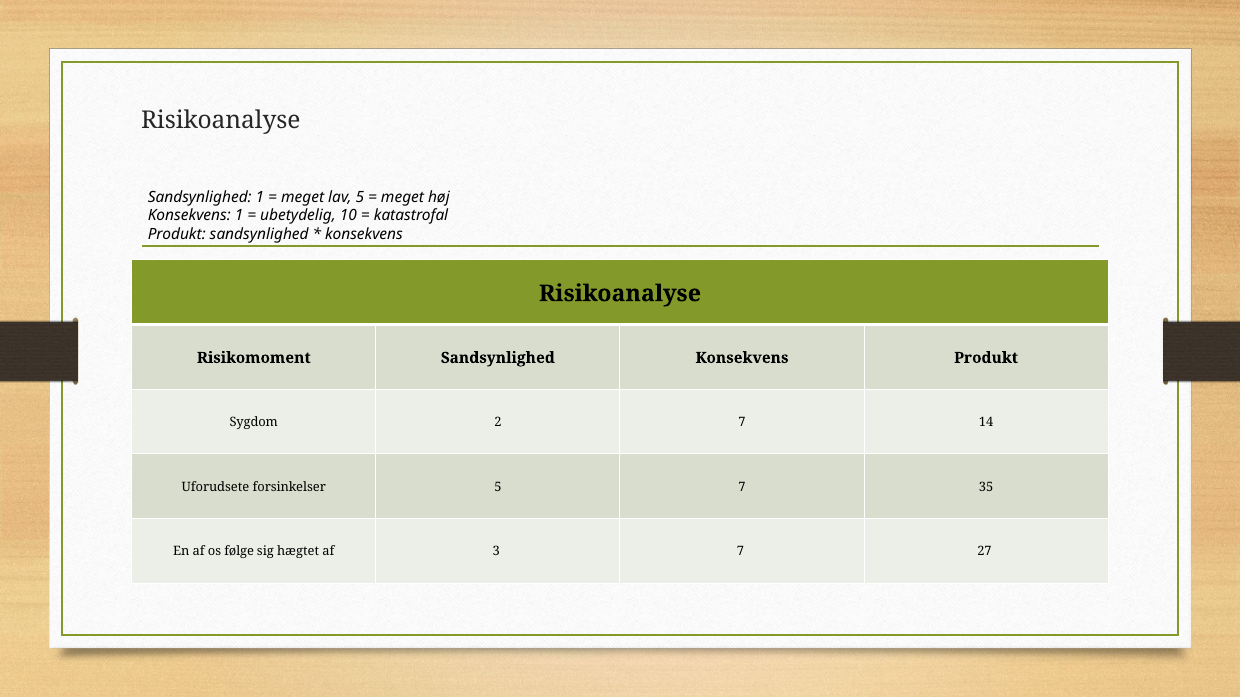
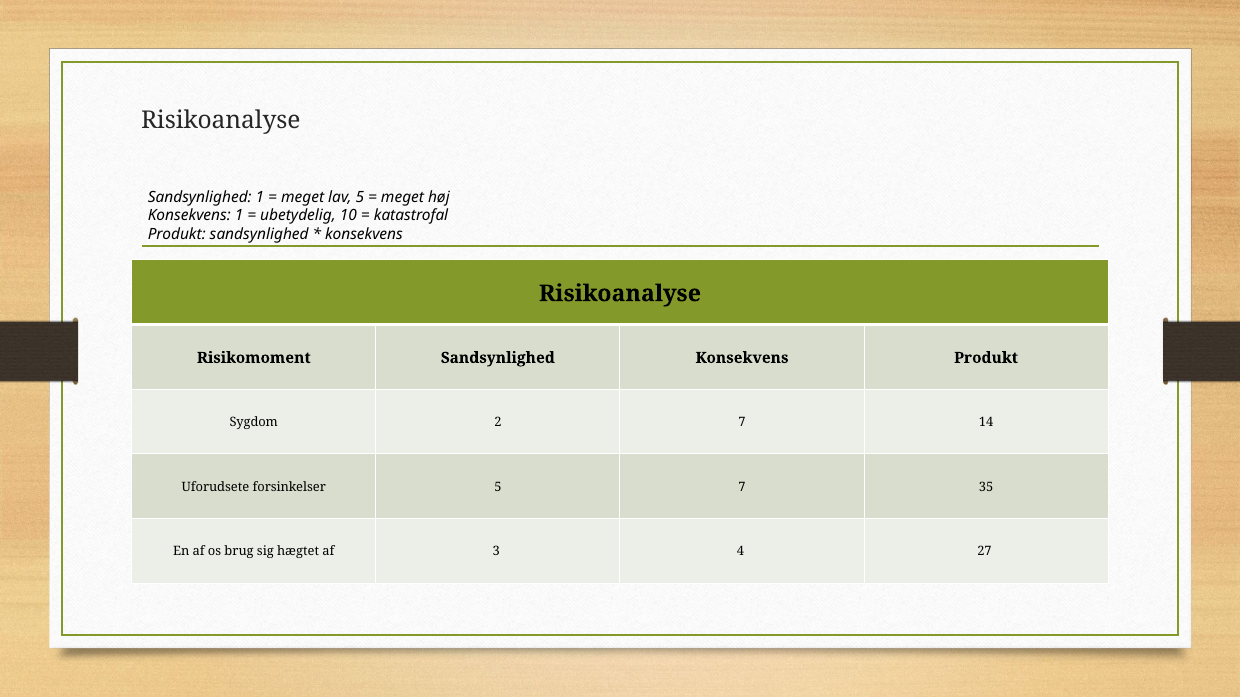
følge: følge -> brug (239, 552)
3 7: 7 -> 4 (740, 552)
